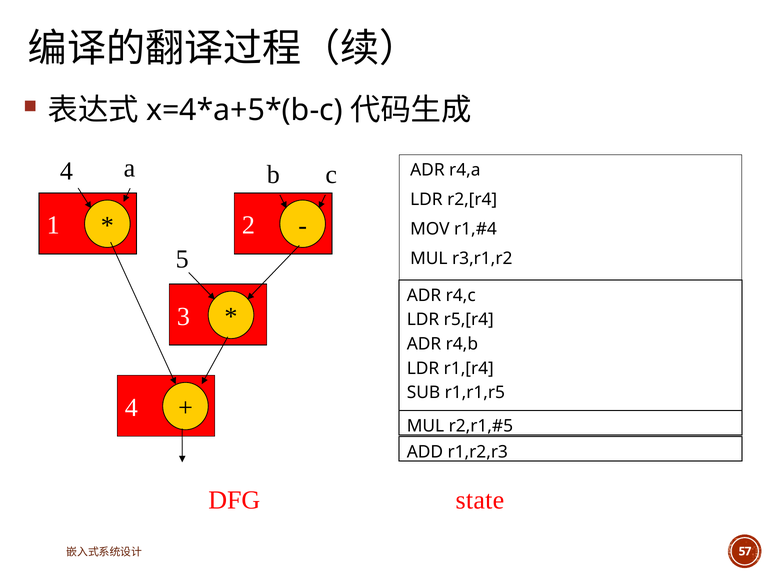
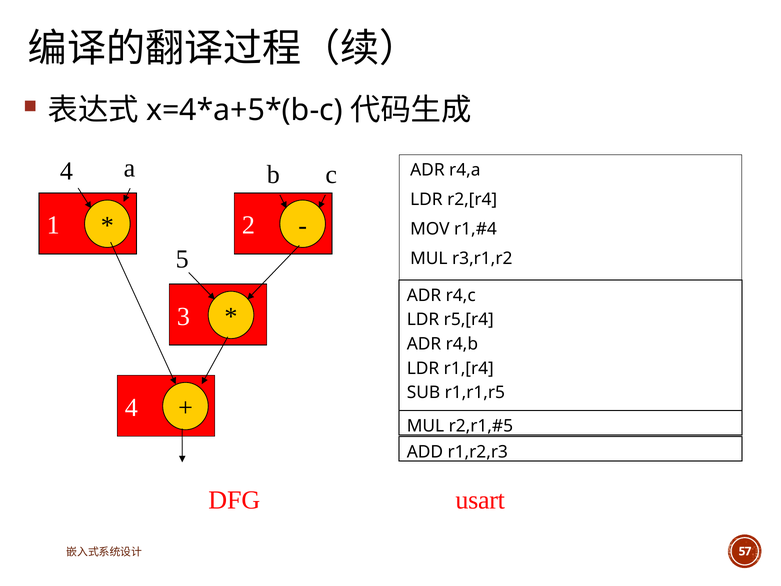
state: state -> usart (480, 500)
